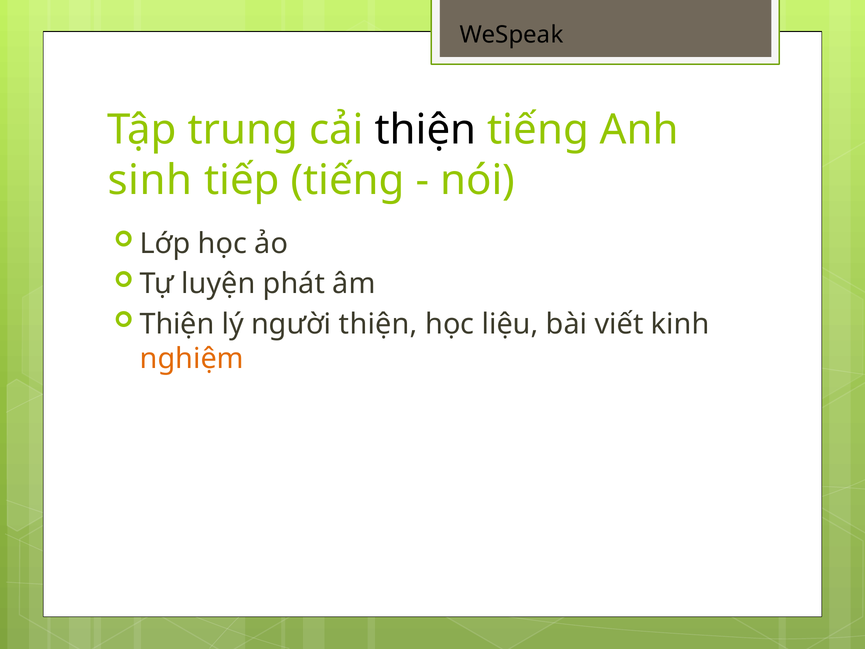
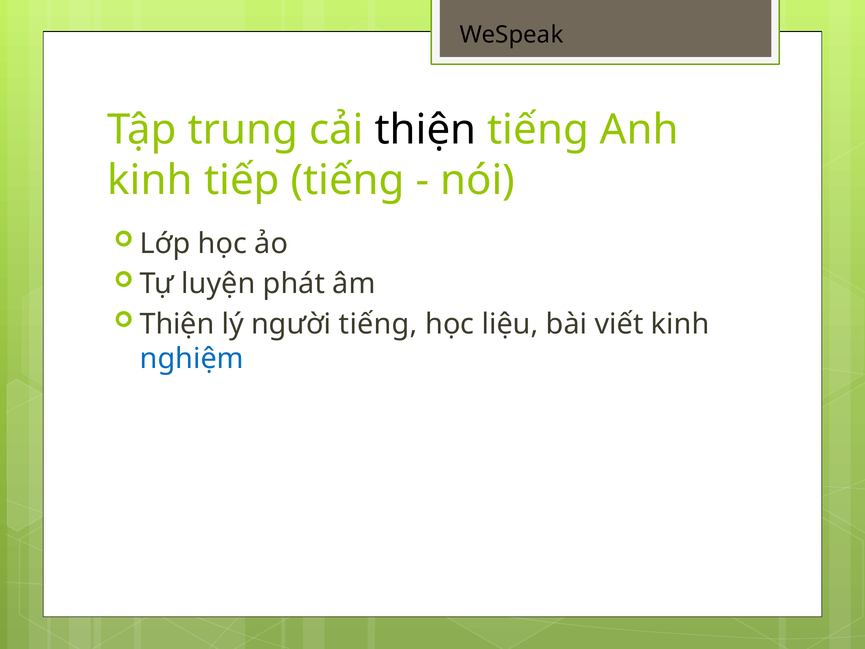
sinh: sinh -> kinh (150, 180)
người thiện: thiện -> tiếng (378, 324)
nghiệm colour: orange -> blue (192, 359)
